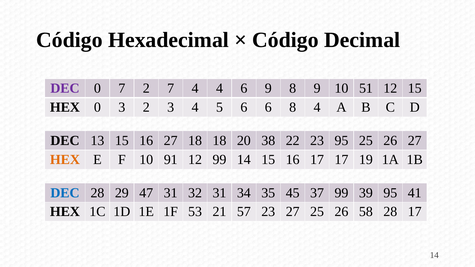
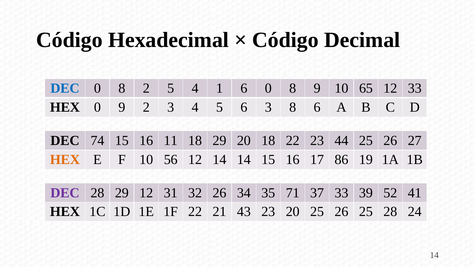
DEC colour: purple -> blue (65, 88)
7: 7 -> 8 (122, 88)
2 7: 7 -> 5 (171, 88)
4 4: 4 -> 1 (219, 88)
6 9: 9 -> 0 (268, 88)
51: 51 -> 65 (366, 88)
12 15: 15 -> 33 (415, 88)
0 3: 3 -> 9 (122, 107)
6 6: 6 -> 3 (268, 107)
8 4: 4 -> 6 (317, 107)
13: 13 -> 74 (97, 141)
16 27: 27 -> 11 (171, 141)
18 18: 18 -> 29 (219, 141)
20 38: 38 -> 18 (268, 141)
23 95: 95 -> 44 (341, 141)
91: 91 -> 56 (171, 160)
12 99: 99 -> 14 (219, 160)
17 17: 17 -> 86 (341, 160)
DEC colour: blue -> purple (65, 193)
29 47: 47 -> 12 (146, 193)
32 31: 31 -> 26 (219, 193)
45: 45 -> 71 (293, 193)
37 99: 99 -> 33 (341, 193)
39 95: 95 -> 52 (390, 193)
1F 53: 53 -> 22 (195, 212)
57: 57 -> 43 (244, 212)
23 27: 27 -> 20 (293, 212)
26 58: 58 -> 25 (366, 212)
28 17: 17 -> 24 (415, 212)
